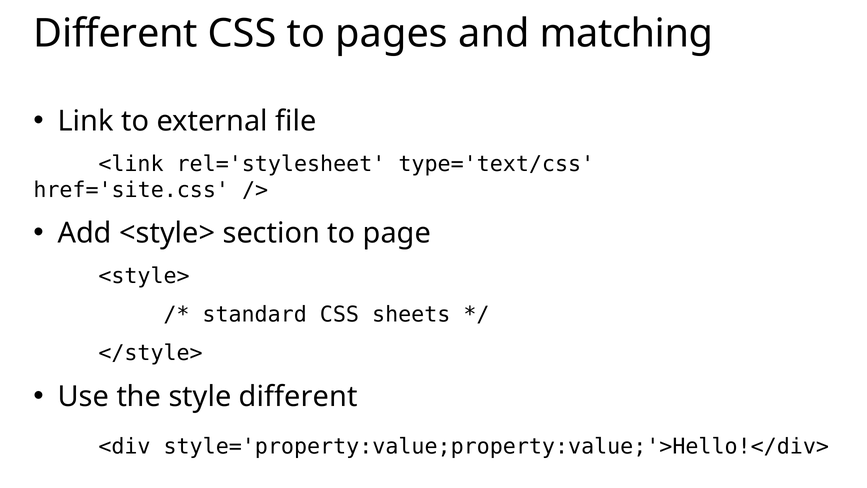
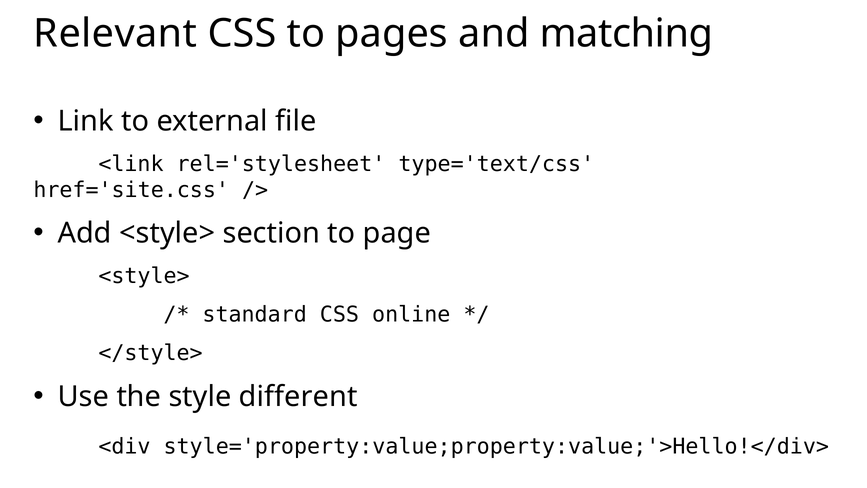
Different: Different -> Relevant (115, 34)
sheets: sheets -> online (411, 314)
